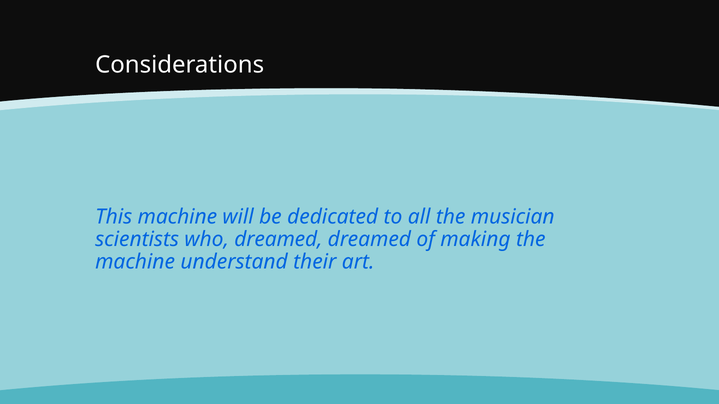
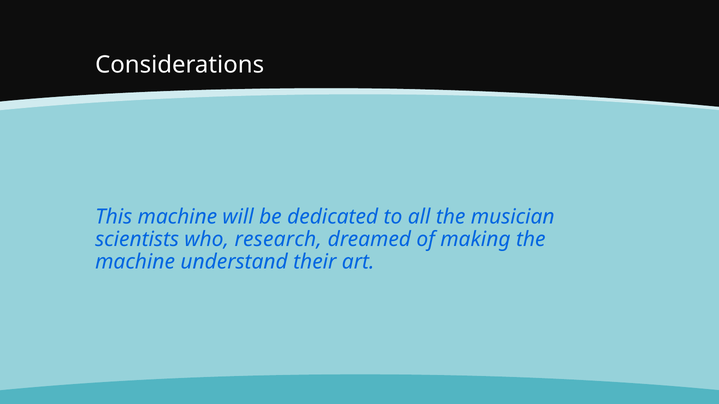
who dreamed: dreamed -> research (278, 240)
